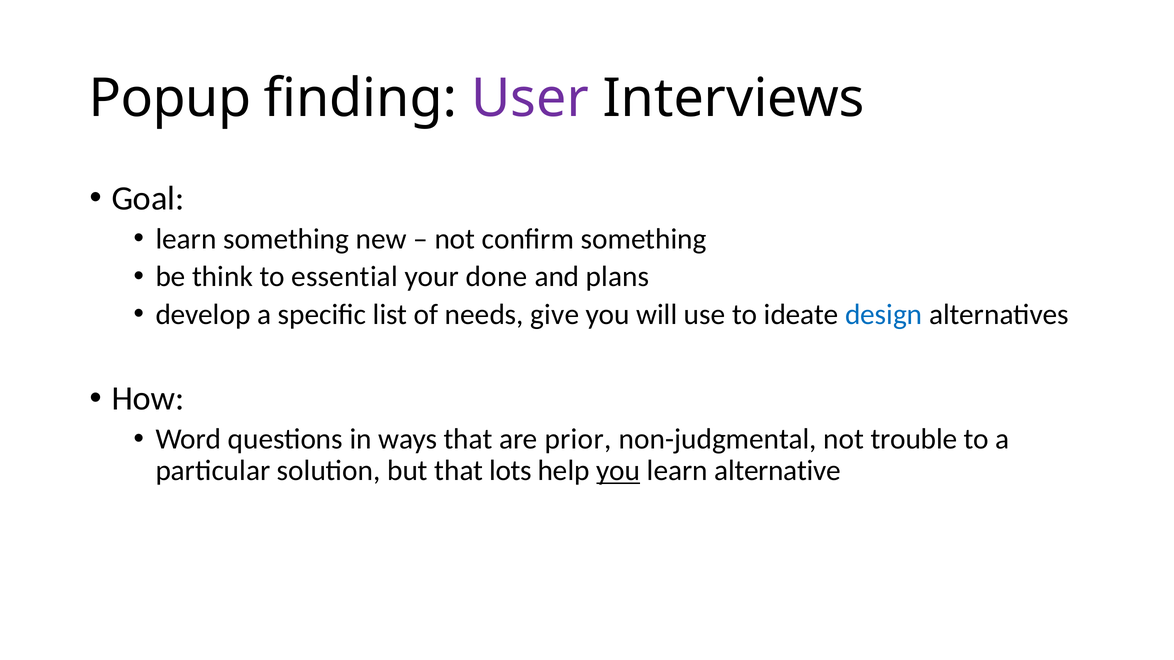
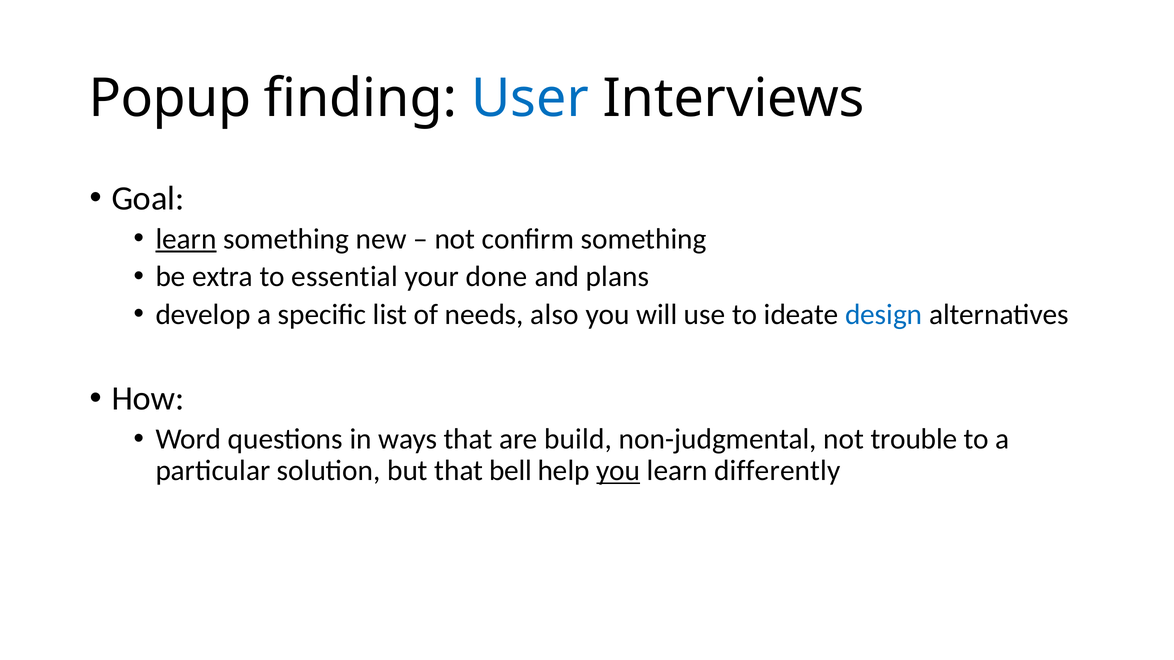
User colour: purple -> blue (530, 99)
learn underline: none -> present (186, 239)
think: think -> extra (223, 277)
give: give -> also (555, 315)
prior: prior -> build (578, 439)
lots: lots -> bell (511, 471)
alternative: alternative -> differently (777, 471)
